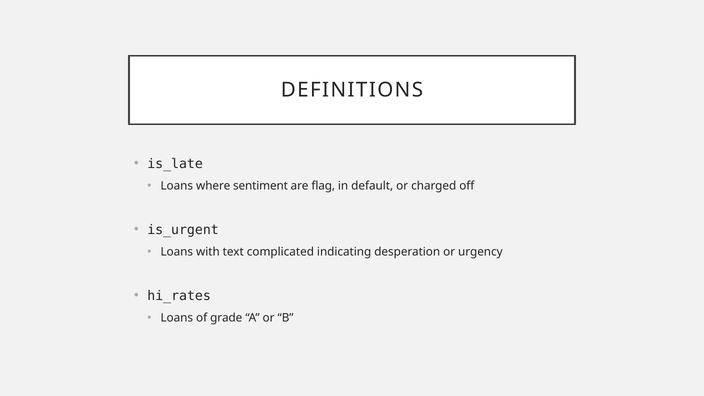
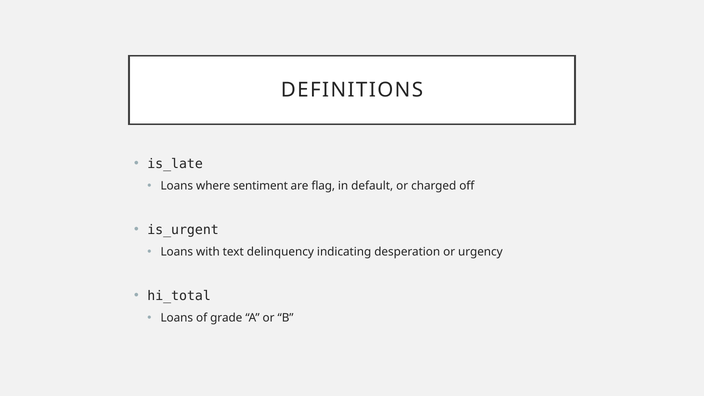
complicated: complicated -> delinquency (280, 252)
hi_rates: hi_rates -> hi_total (179, 296)
